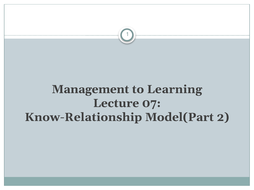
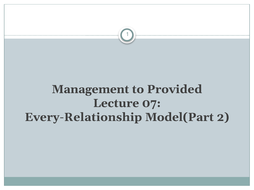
Learning: Learning -> Provided (175, 90)
Know-Relationship: Know-Relationship -> Every-Relationship (83, 117)
